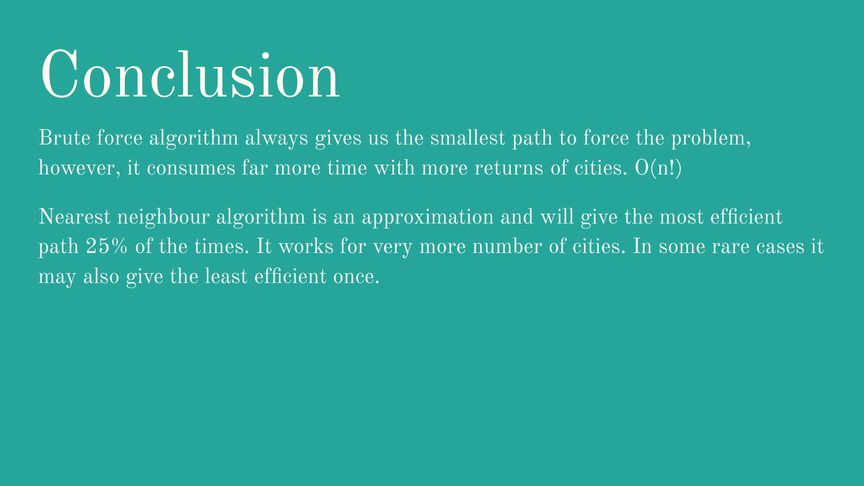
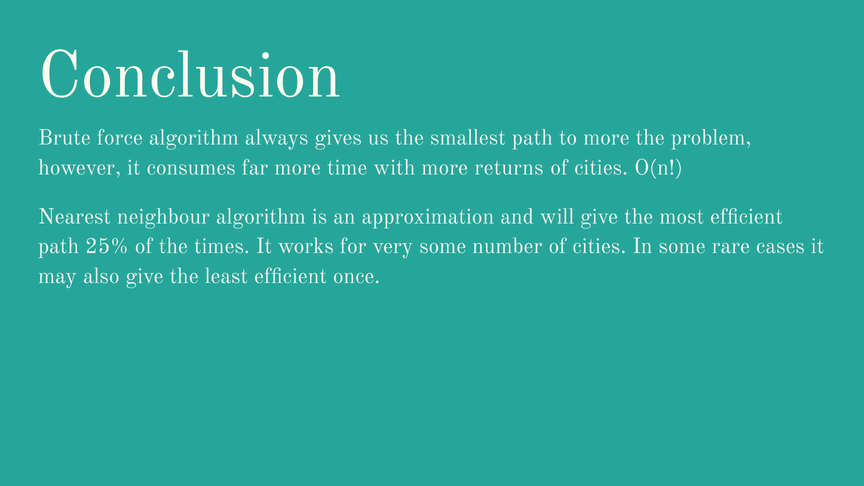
to force: force -> more (606, 138)
very more: more -> some (443, 246)
